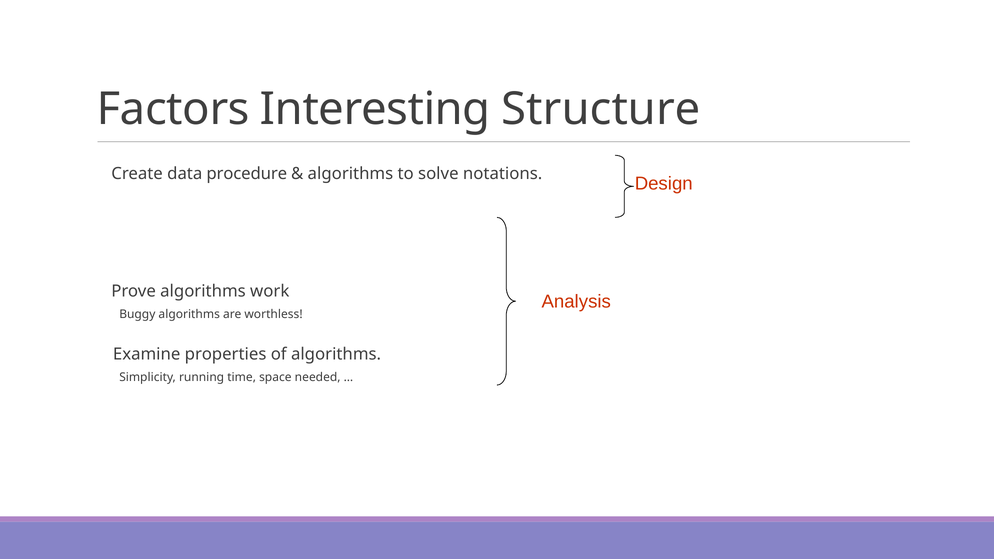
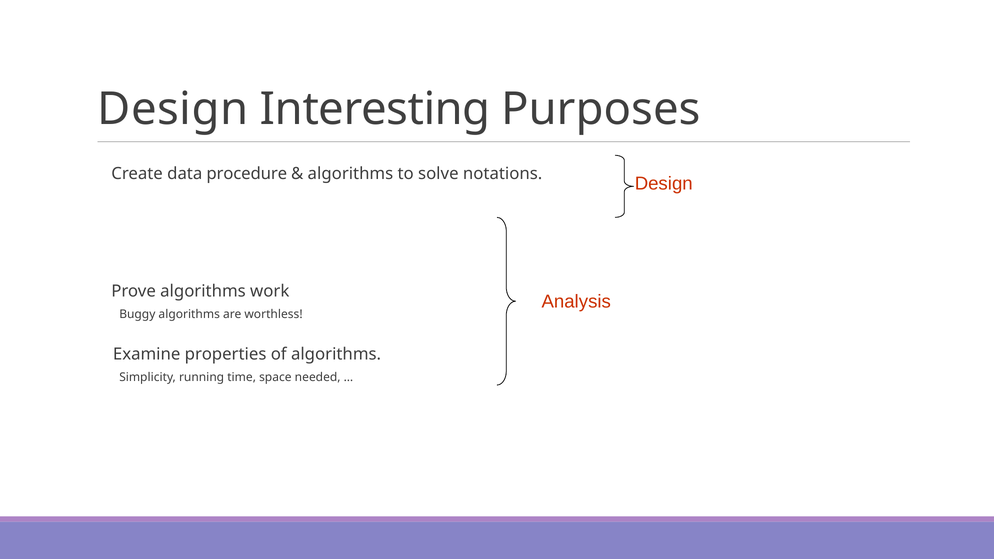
Factors: Factors -> Design (173, 109)
Structure: Structure -> Purposes (601, 109)
